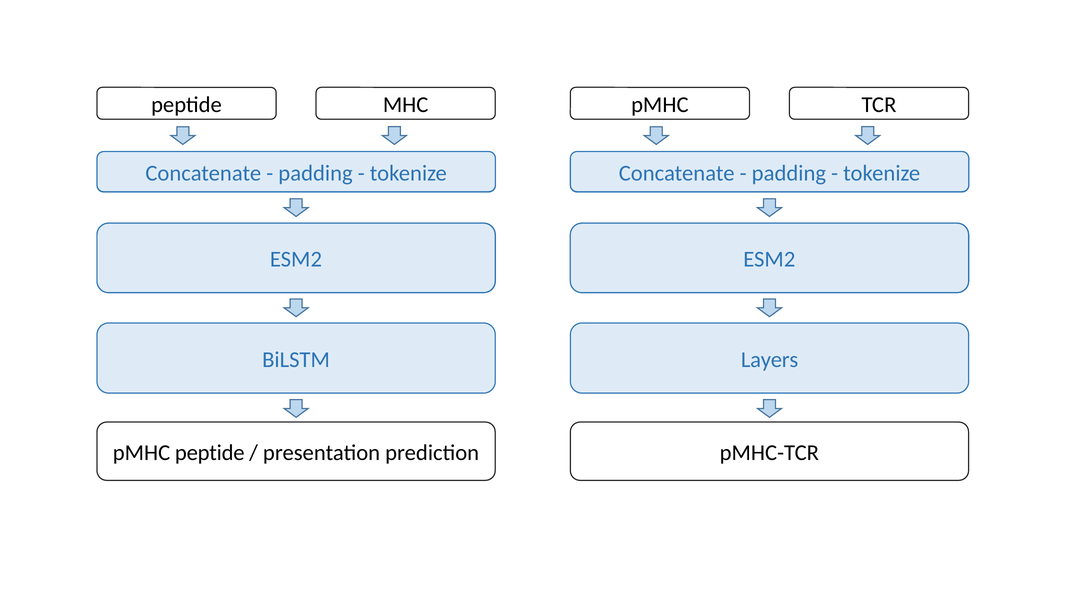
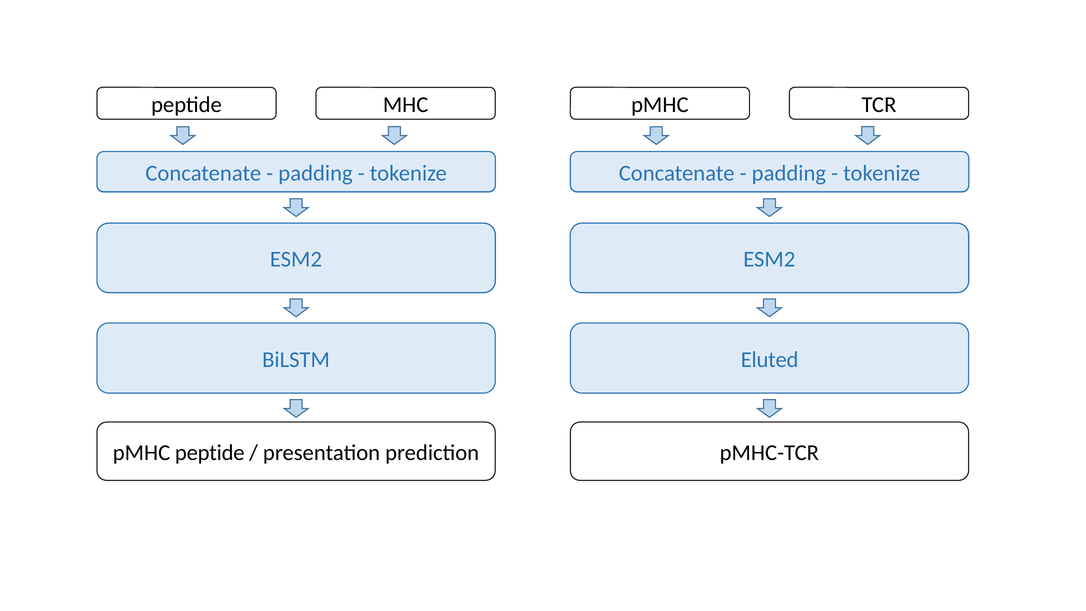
Layers: Layers -> Eluted (770, 360)
